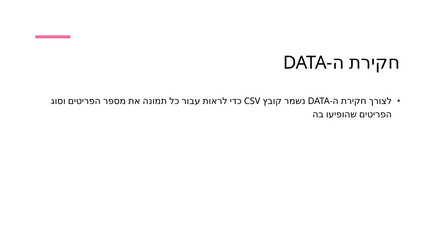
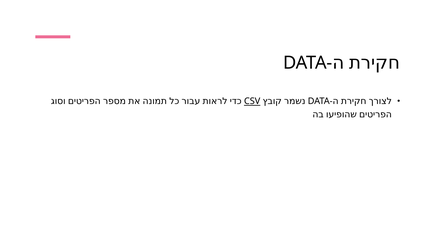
CSV underline: none -> present (252, 101)
